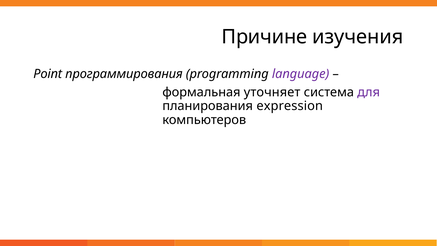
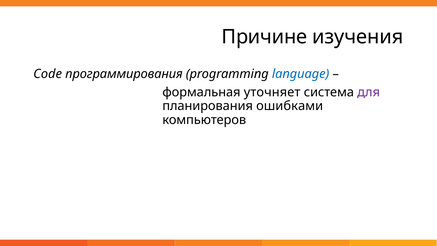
Point: Point -> Code (48, 74)
language colour: purple -> blue (301, 74)
expression: expression -> ошибками (290, 106)
